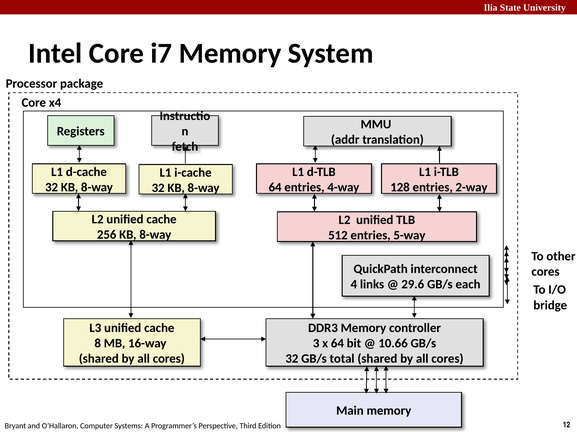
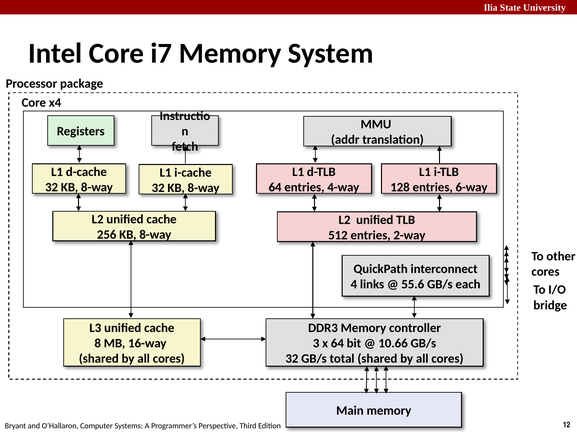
2-way: 2-way -> 6-way (472, 187)
5-way: 5-way -> 2-way (409, 236)
29.6: 29.6 -> 55.6 (413, 285)
